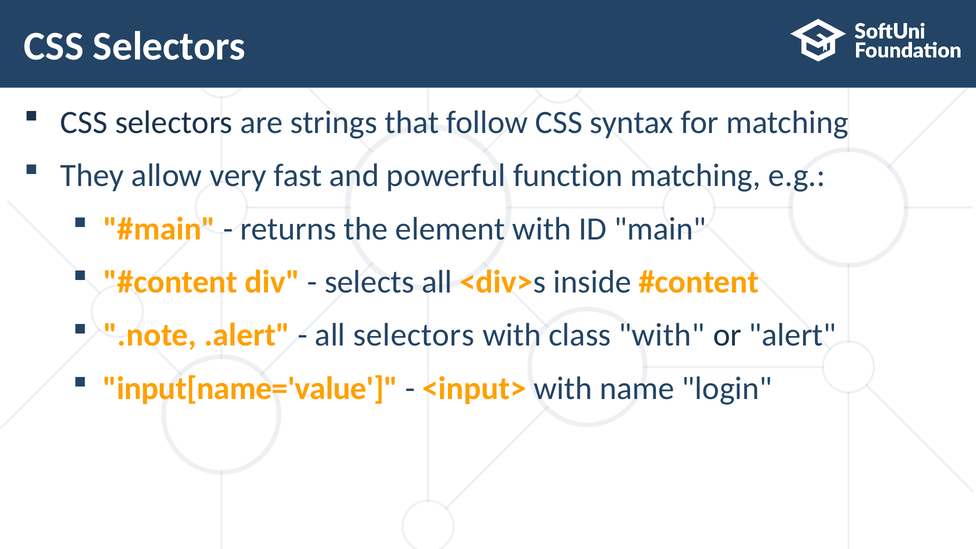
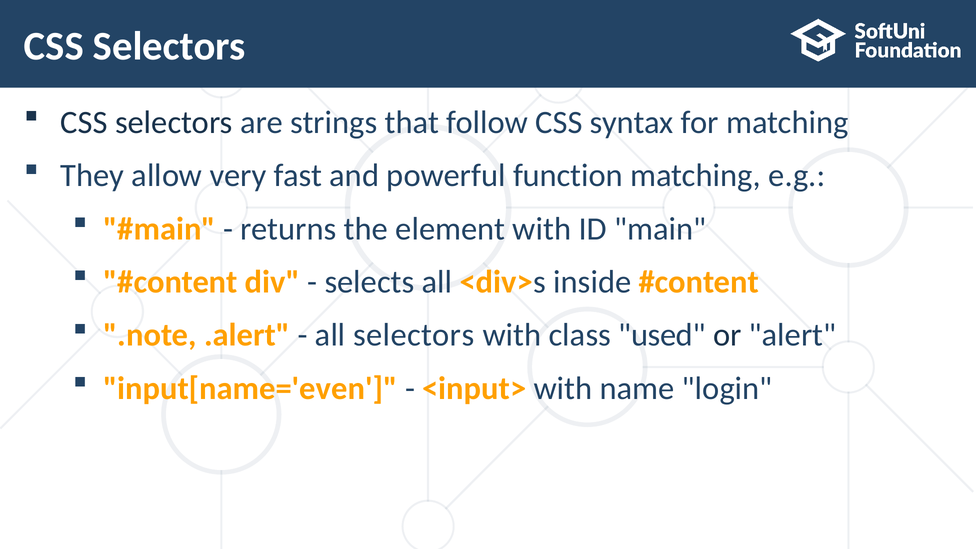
class with: with -> used (662, 335)
input[name='value: input[name='value -> input[name='even (250, 388)
